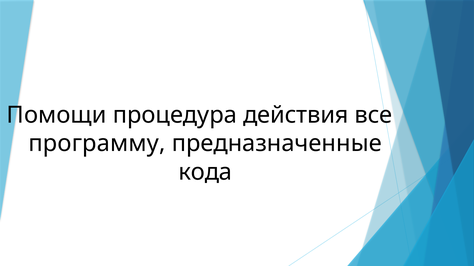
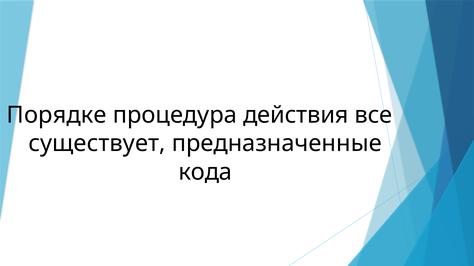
Помощи: Помощи -> Порядке (57, 115)
программу: программу -> существует (97, 144)
